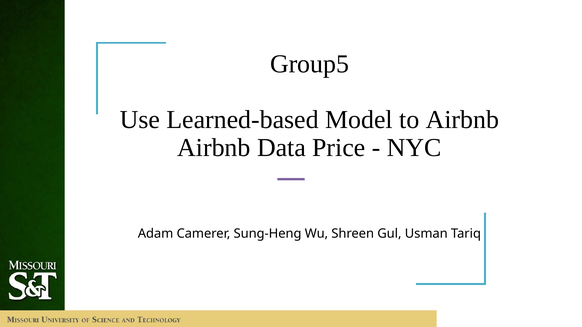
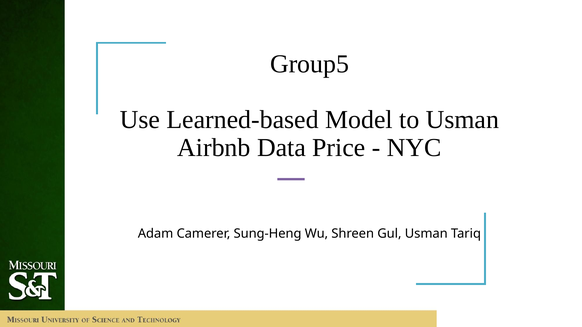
to Airbnb: Airbnb -> Usman (462, 120)
